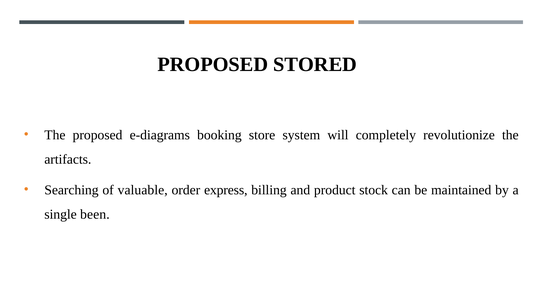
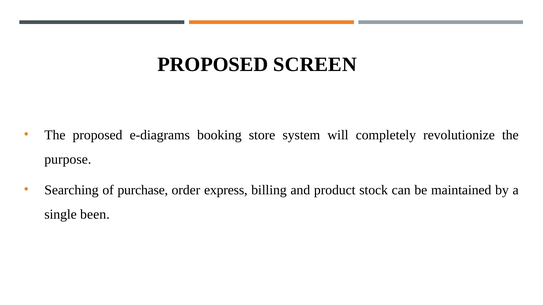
STORED: STORED -> SCREEN (315, 65)
artifacts: artifacts -> purpose (68, 160)
valuable: valuable -> purchase (143, 190)
